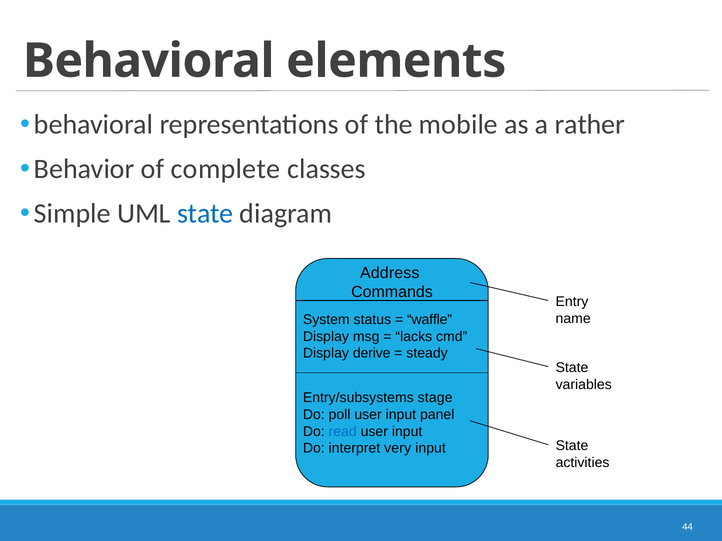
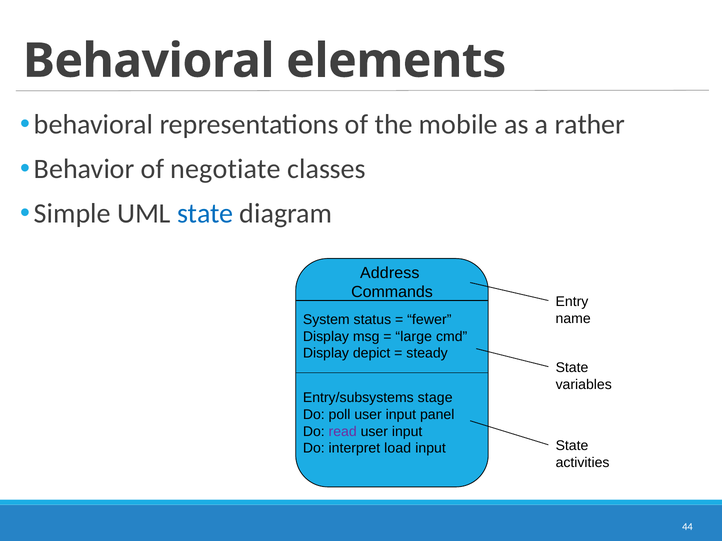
complete: complete -> negotiate (226, 169)
waffle: waffle -> fewer (429, 320)
lacks: lacks -> large (414, 337)
derive: derive -> depict (372, 354)
read colour: blue -> purple (343, 432)
very: very -> load (398, 449)
